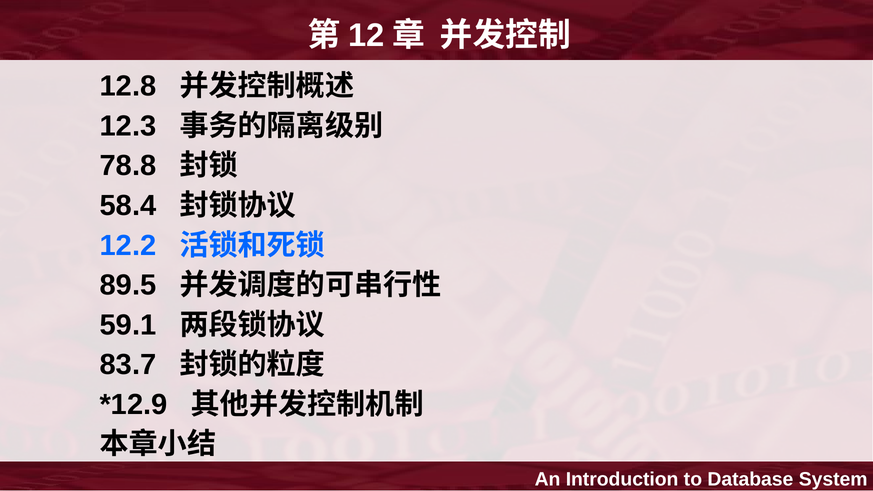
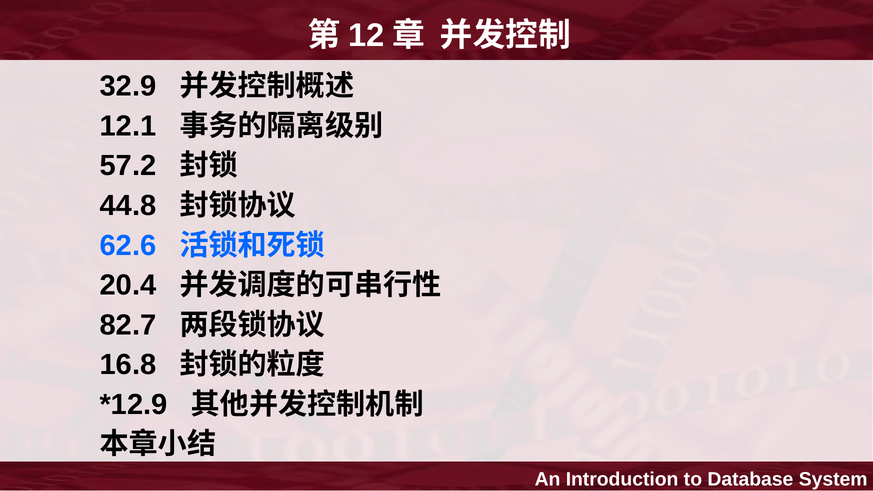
12.8: 12.8 -> 32.9 (128, 86)
12.3: 12.3 -> 12.1 (128, 126)
78.8: 78.8 -> 57.2 (128, 166)
58.4: 58.4 -> 44.8 (128, 206)
12.2: 12.2 -> 62.6 (128, 245)
89.5: 89.5 -> 20.4 (128, 285)
59.1: 59.1 -> 82.7 (128, 325)
83.7: 83.7 -> 16.8 (128, 365)
